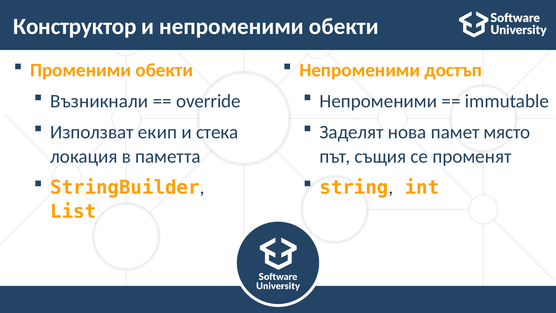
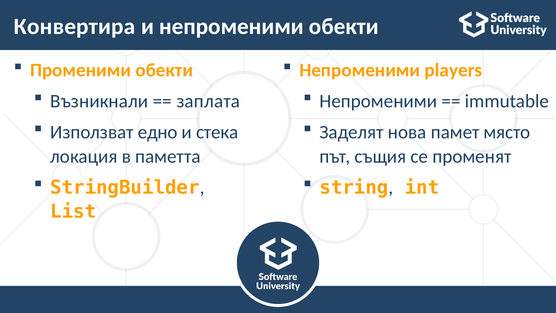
Конструктор: Конструктор -> Конвертира (75, 26)
достъп: достъп -> players (453, 70)
override: override -> заплата (208, 101)
екип: екип -> едно (158, 132)
